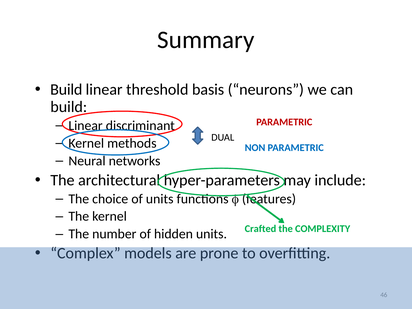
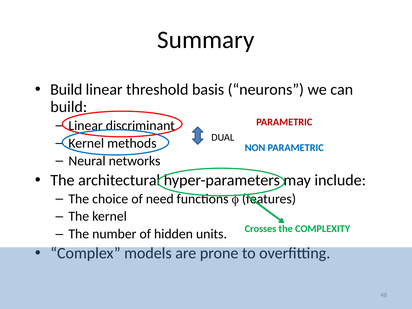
of units: units -> need (160, 199)
Crafted: Crafted -> Crosses (260, 229)
